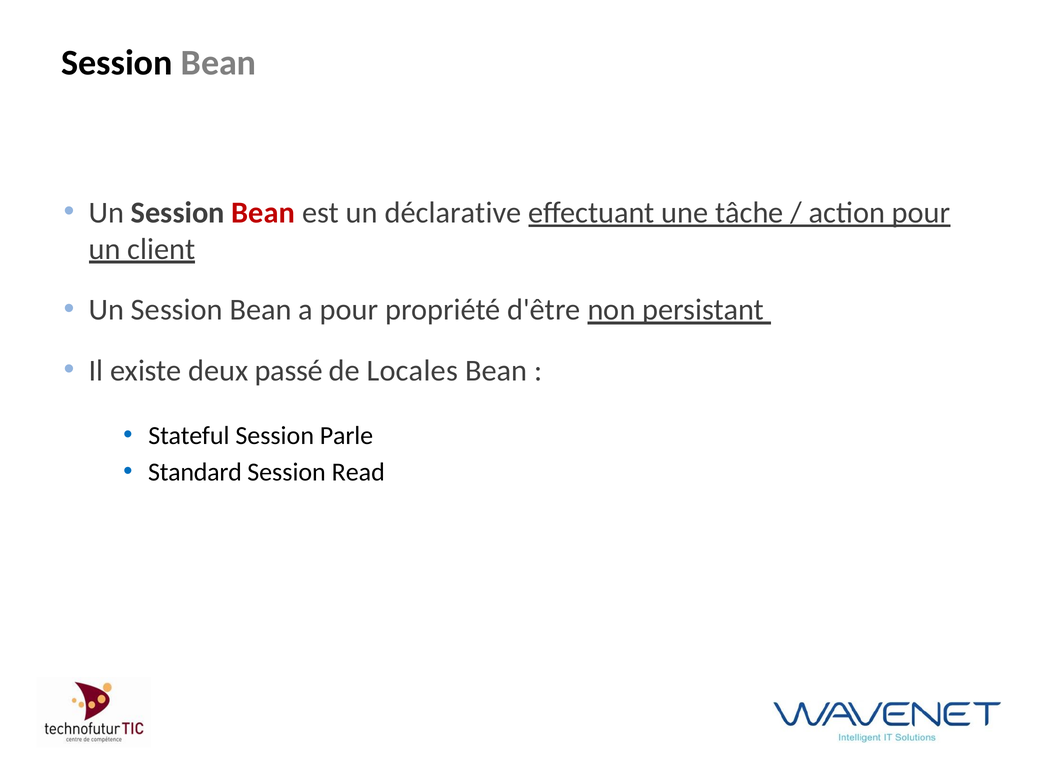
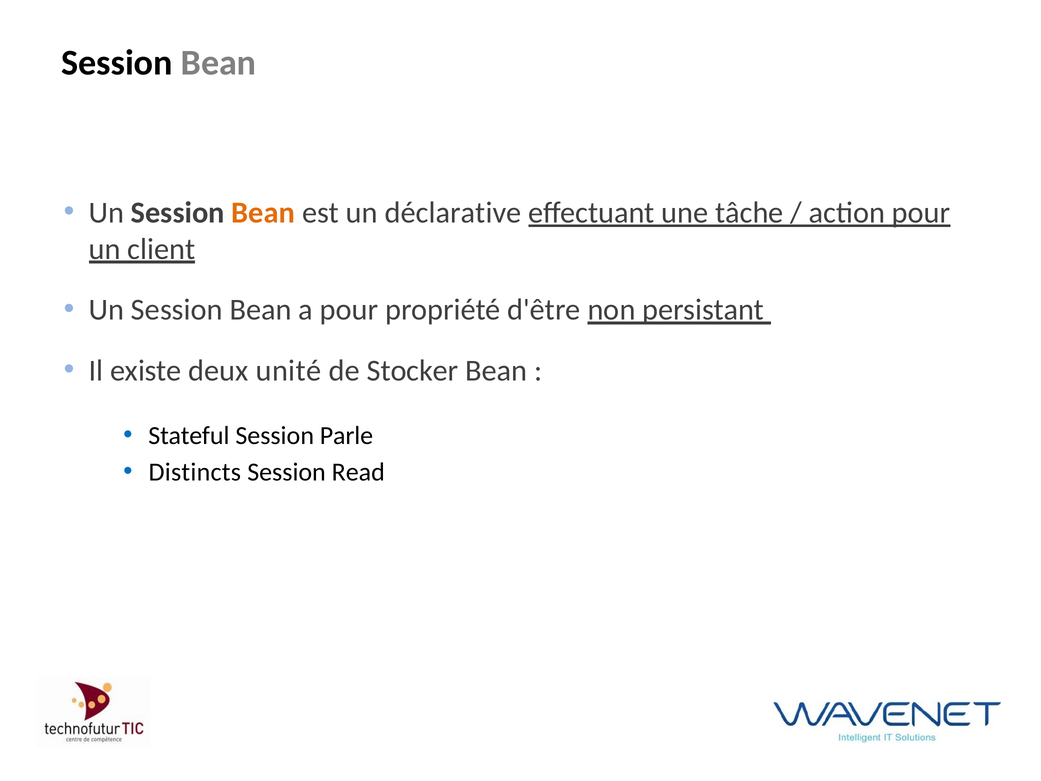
Bean colour: red -> orange (263, 213)
passé: passé -> unité (288, 371)
Locales: Locales -> Stocker (413, 371)
Standard: Standard -> Distincts (195, 472)
